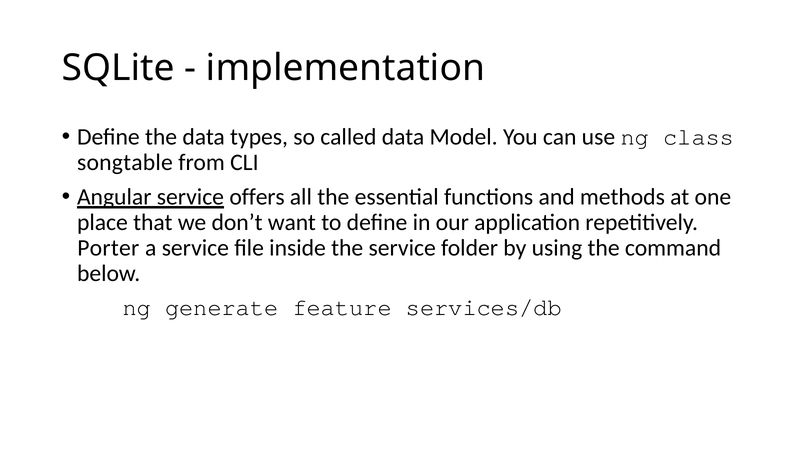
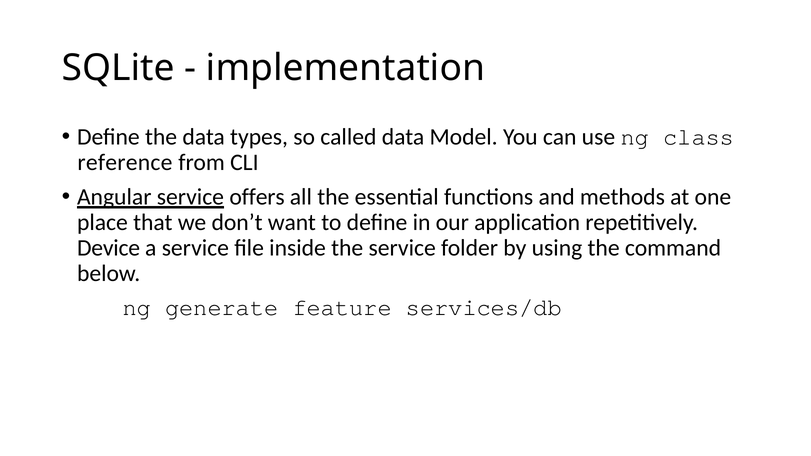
songtable: songtable -> reference (125, 163)
Porter: Porter -> Device (109, 248)
